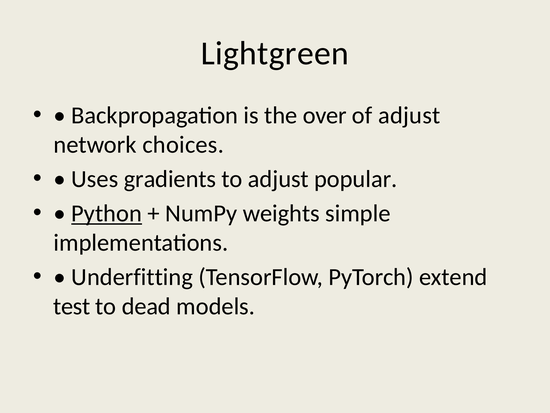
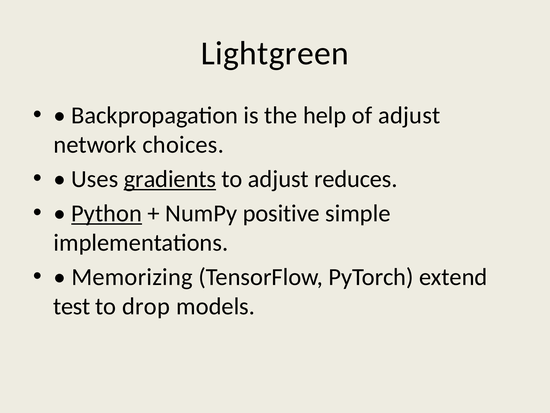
over: over -> help (325, 115)
gradients underline: none -> present (170, 179)
popular: popular -> reduces (356, 179)
weights: weights -> positive (281, 213)
Underfitting: Underfitting -> Memorizing (132, 277)
dead: dead -> drop (146, 306)
